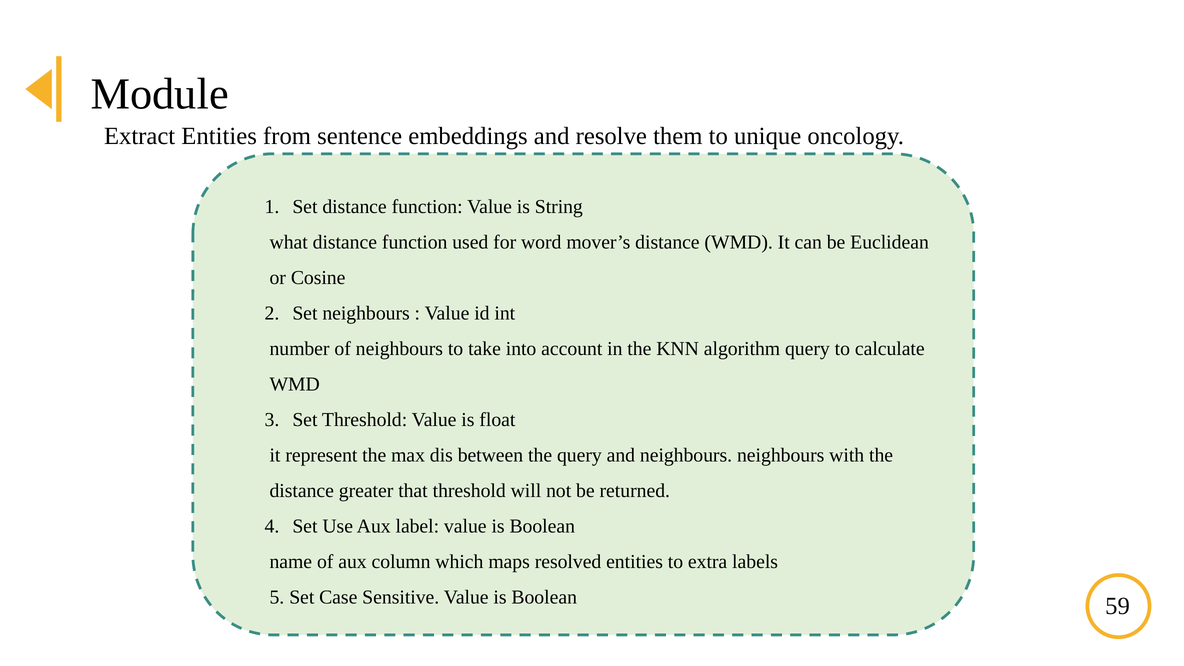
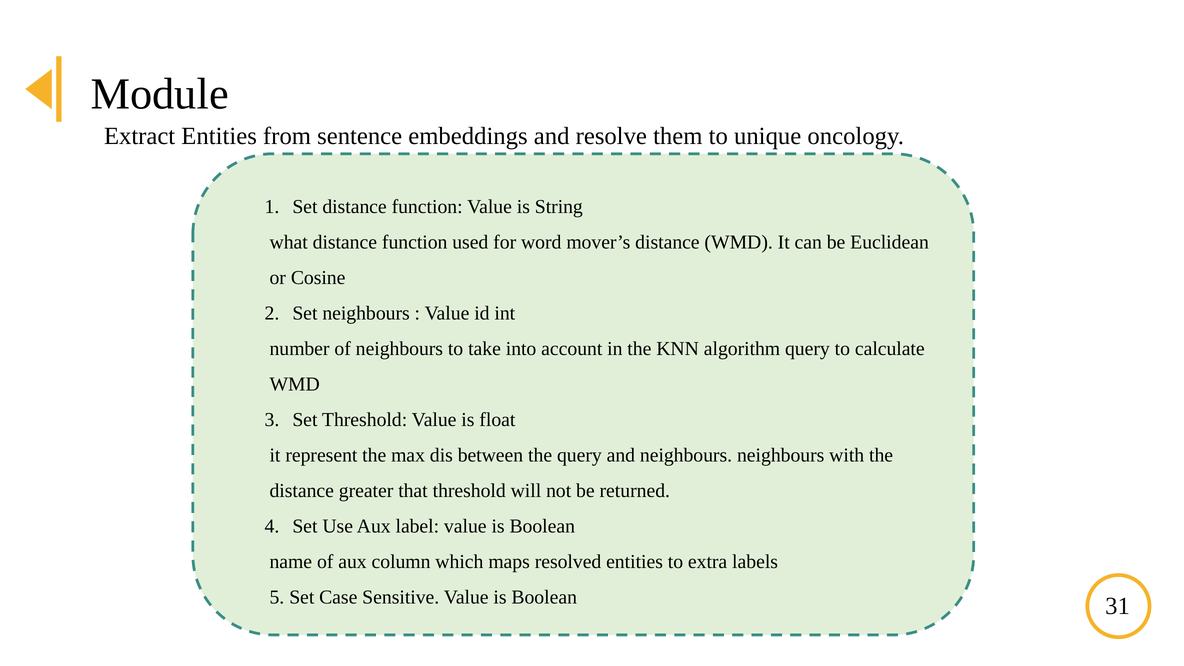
59: 59 -> 31 (1118, 606)
